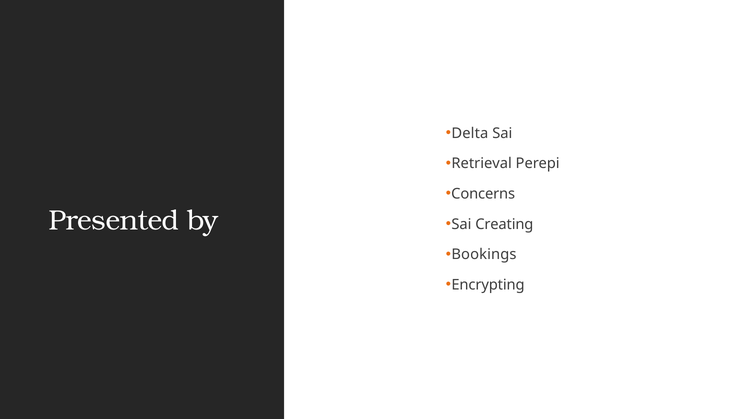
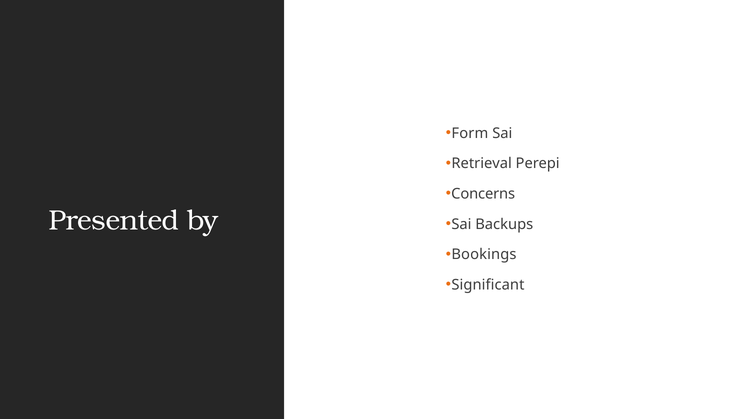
Delta: Delta -> Form (470, 133)
Creating: Creating -> Backups (504, 224)
Encrypting: Encrypting -> Significant (488, 284)
